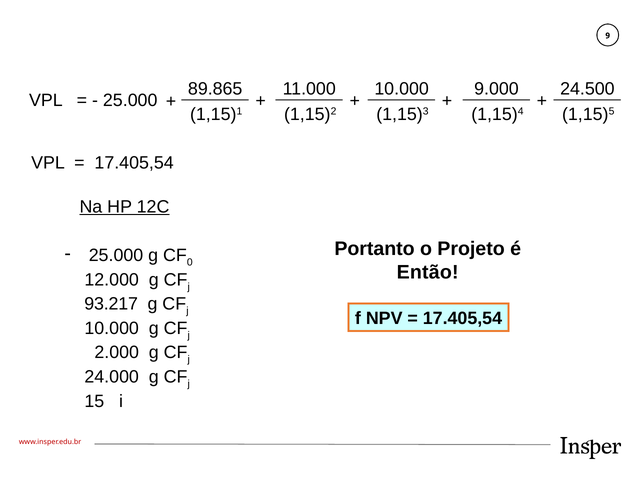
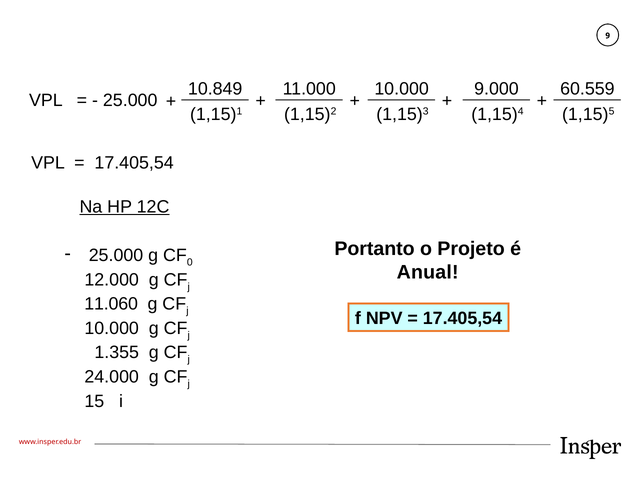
89.865: 89.865 -> 10.849 (215, 89)
24.500: 24.500 -> 60.559 (587, 89)
Então: Então -> Anual (428, 272)
93.217: 93.217 -> 11.060 (111, 304)
2.000: 2.000 -> 1.355 (117, 352)
